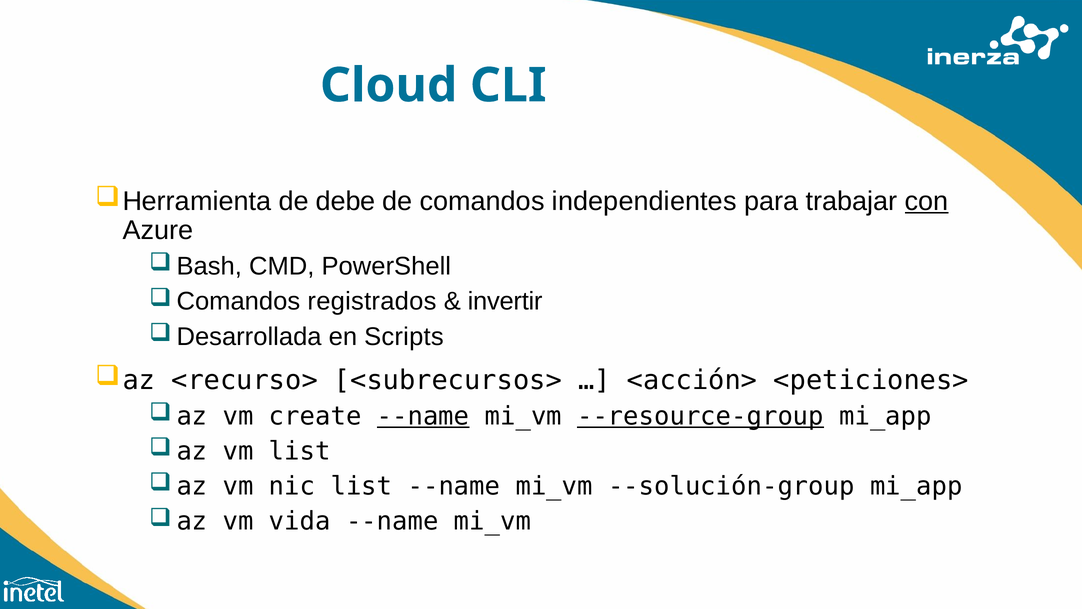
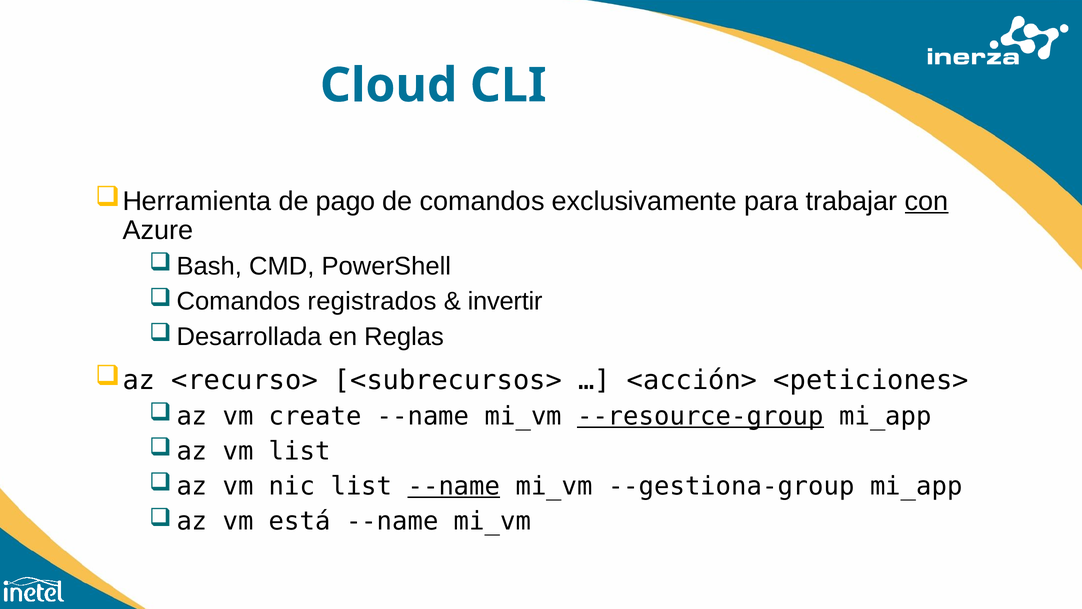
debe: debe -> pago (346, 201)
independientes: independientes -> exclusivamente (644, 201)
Scripts: Scripts -> Reglas (404, 336)
--name underline: present -> none (423, 416)
--name underline: none -> present (454, 486)
--solución-group: --solución-group -> --gestiona-group (731, 486)
vida: vida -> está (300, 521)
